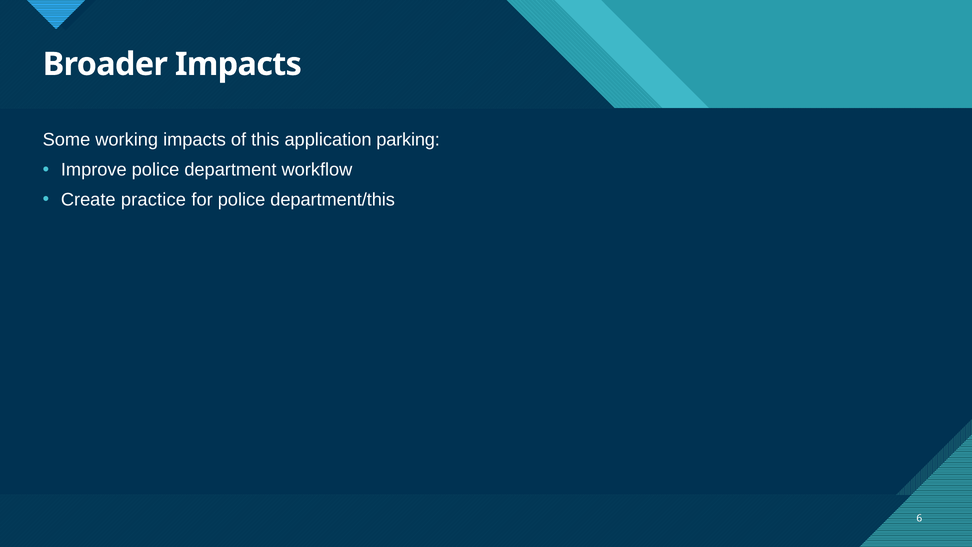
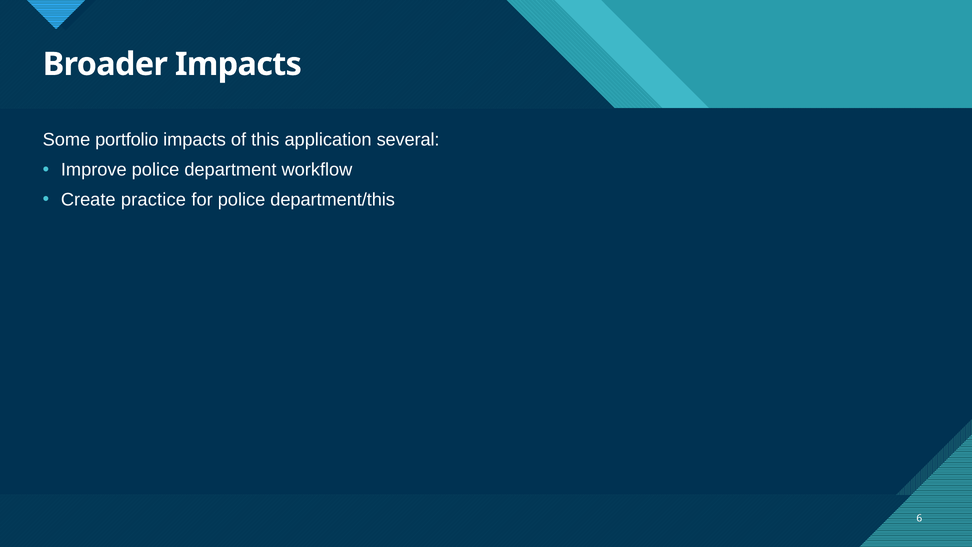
working: working -> portfolio (127, 140)
parking: parking -> several (408, 140)
